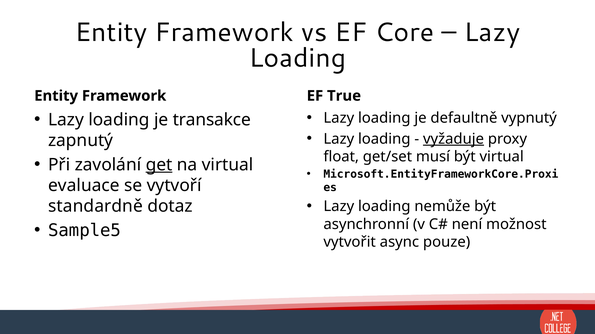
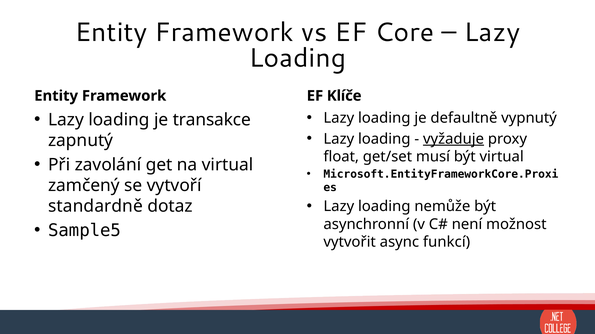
True: True -> Klíče (344, 96)
get underline: present -> none (159, 165)
evaluace: evaluace -> zamčený (84, 186)
pouze: pouze -> funkcí (447, 243)
